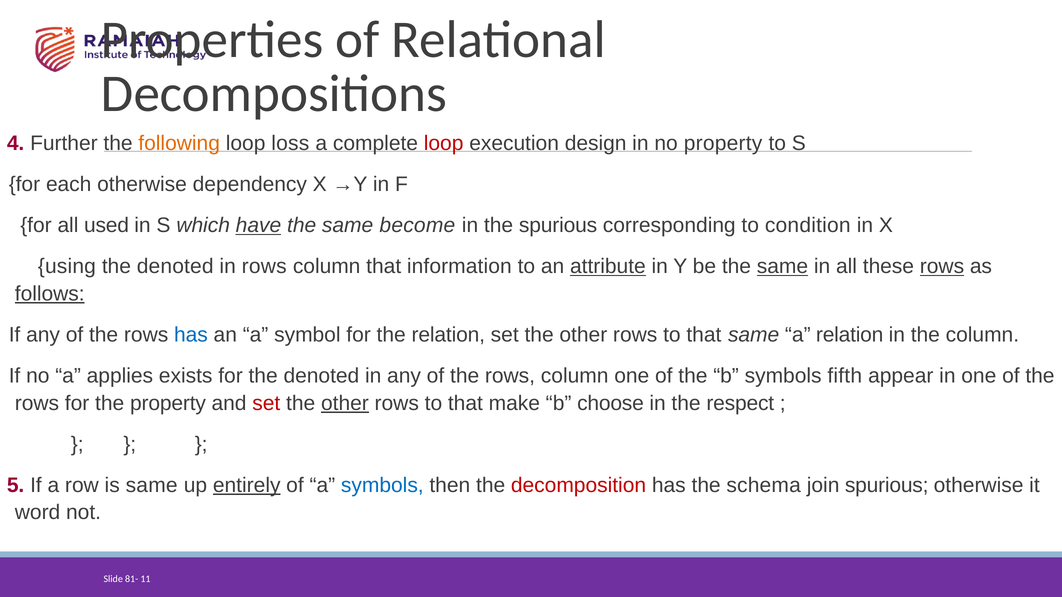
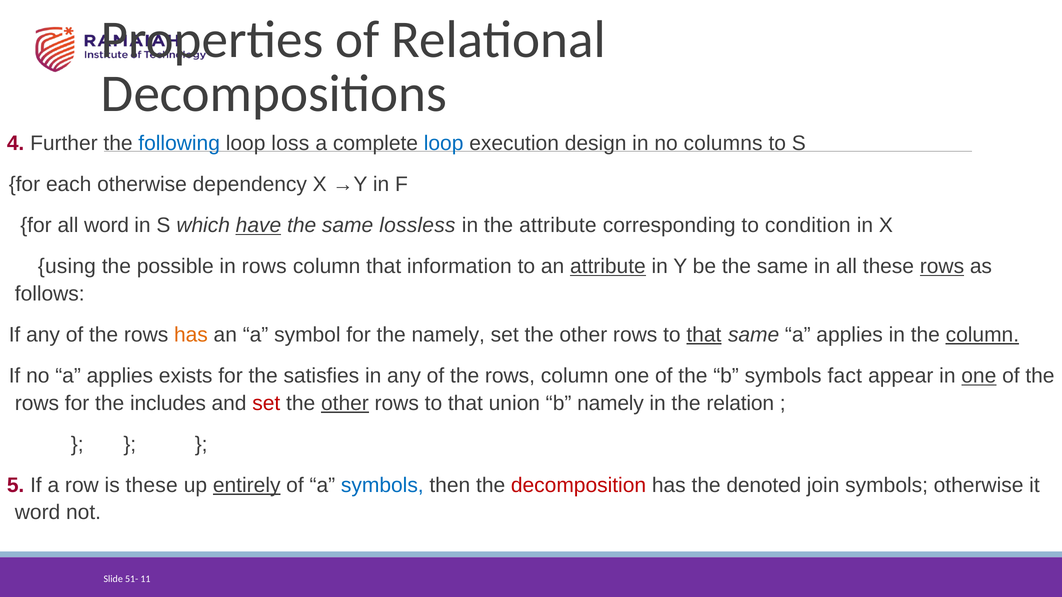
following colour: orange -> blue (179, 143)
loop colour: red -> blue (444, 143)
no property: property -> columns (723, 143)
all used: used -> word (107, 225)
become: become -> lossless (417, 225)
the spurious: spurious -> attribute (558, 225)
denoted: denoted -> possible (175, 267)
same underline: present -> none (782, 267)
follows underline: present -> none (50, 294)
has colour: blue -> orange (191, 335)
the relation: relation -> namely (448, 335)
that underline: none -> present (704, 335)
same a relation: relation -> applies (850, 335)
column underline: none -> present (982, 335)
for the denoted: denoted -> satisfies (321, 376)
fifth: fifth -> fact (845, 376)
one underline: none -> present (979, 376)
the property: property -> includes (168, 403)
make: make -> union (514, 403)
b choose: choose -> namely (610, 403)
respect: respect -> relation (740, 403)
is same: same -> these (152, 486)
schema: schema -> denoted (764, 486)
join spurious: spurious -> symbols (887, 486)
81-: 81- -> 51- (132, 579)
